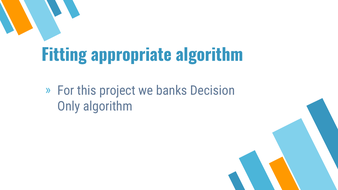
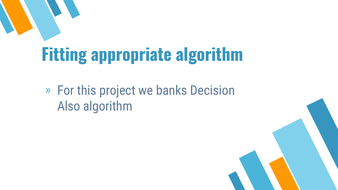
Only: Only -> Also (69, 106)
